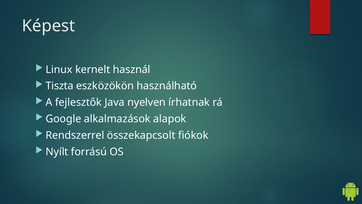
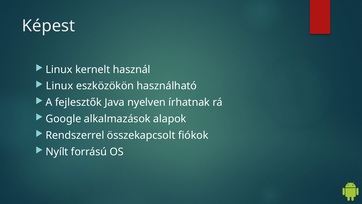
Tiszta: Tiszta -> Linux (60, 86)
